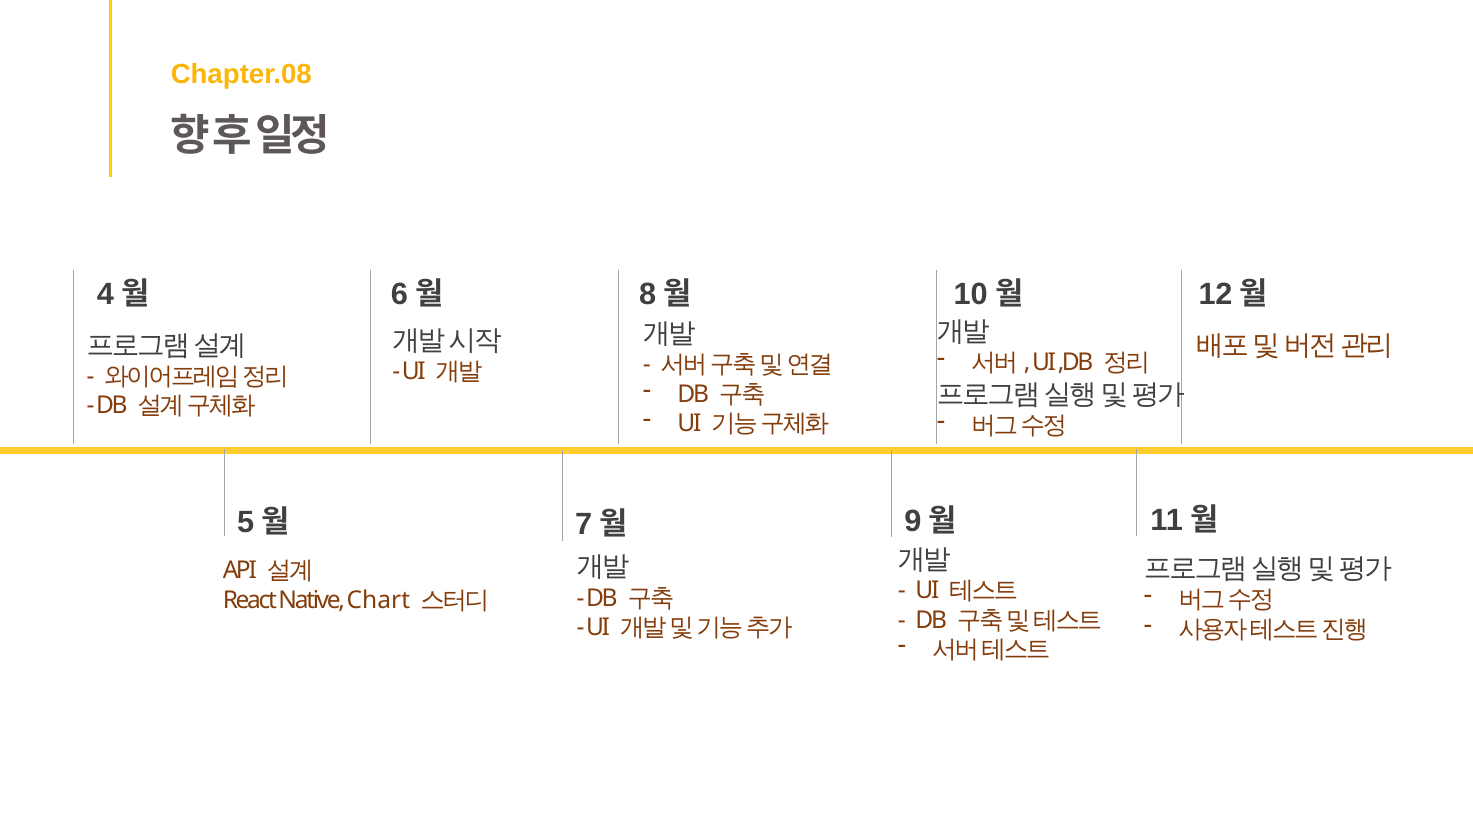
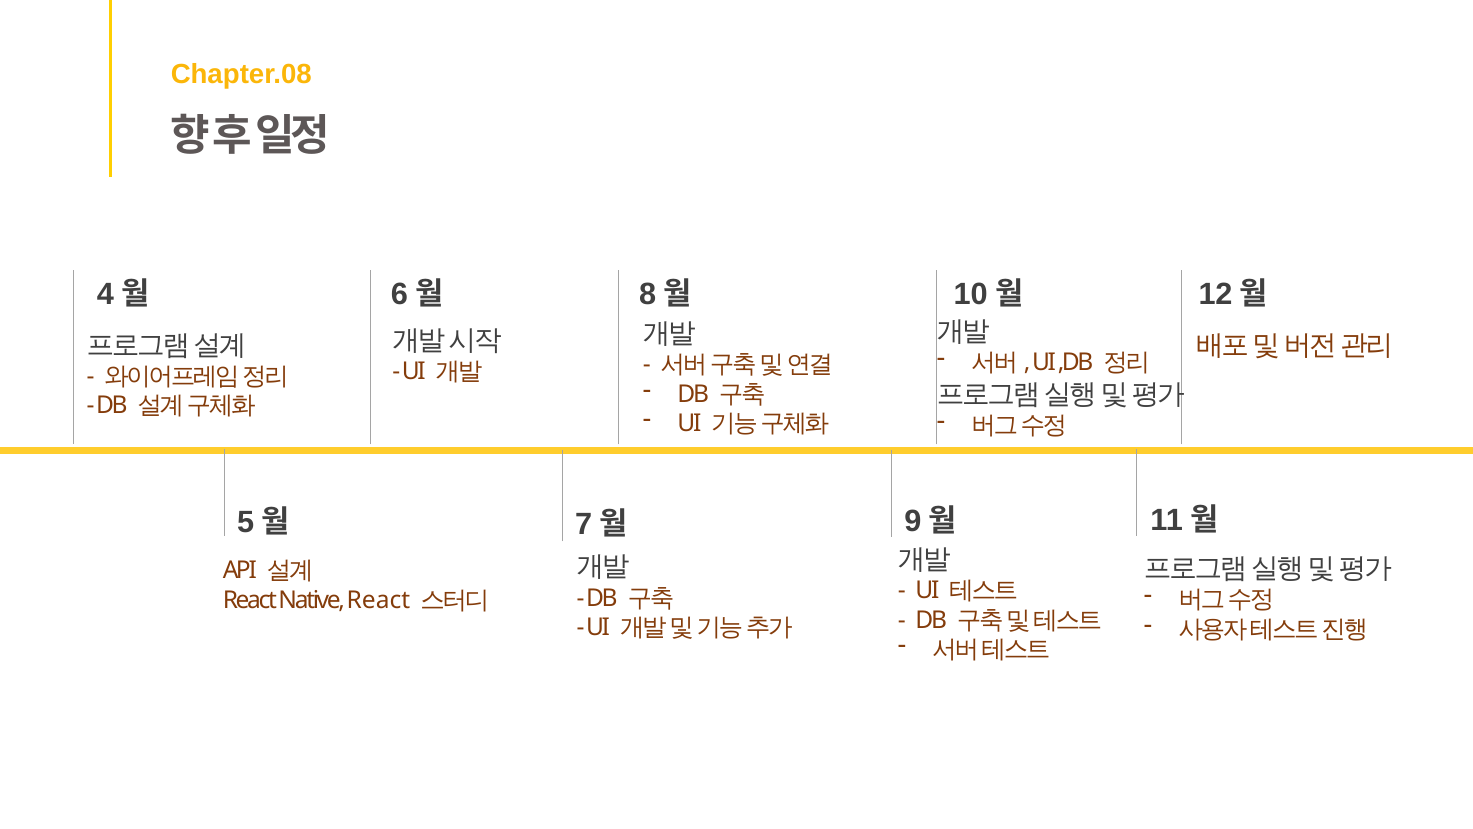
Native Chart: Chart -> React (378, 600)
